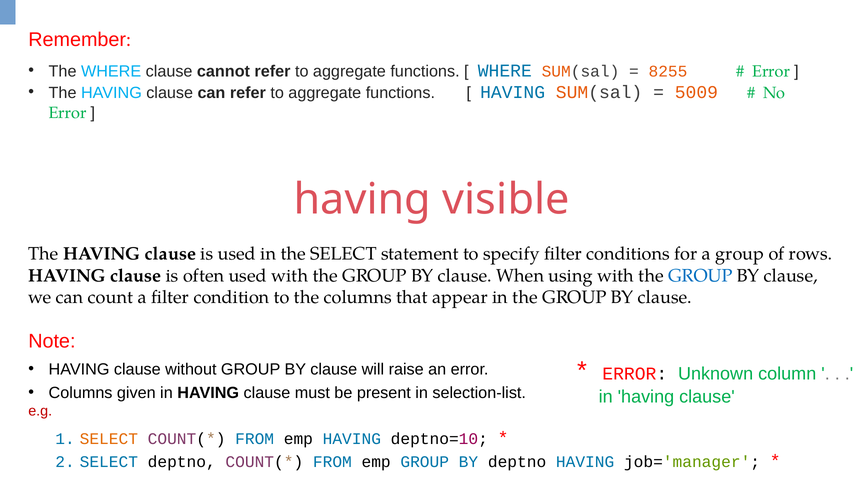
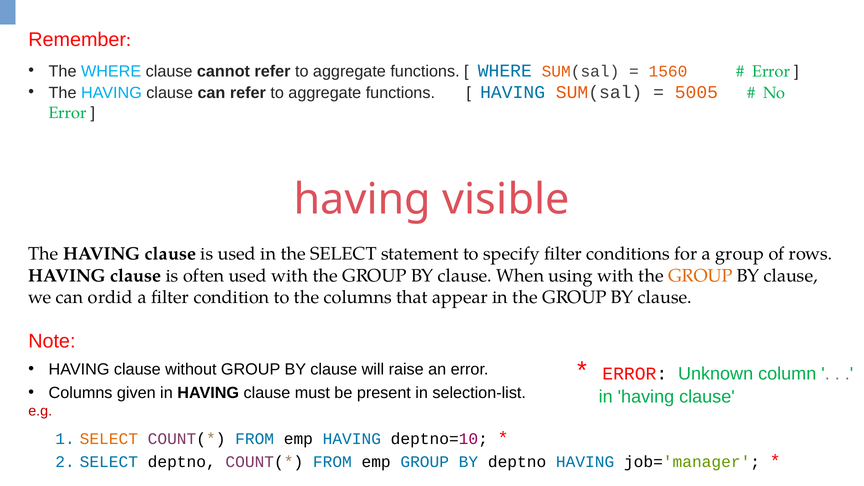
8255: 8255 -> 1560 (668, 71)
5009: 5009 -> 5005 (696, 92)
GROUP colour: blue -> orange (700, 276)
count: count -> ordid (110, 297)
